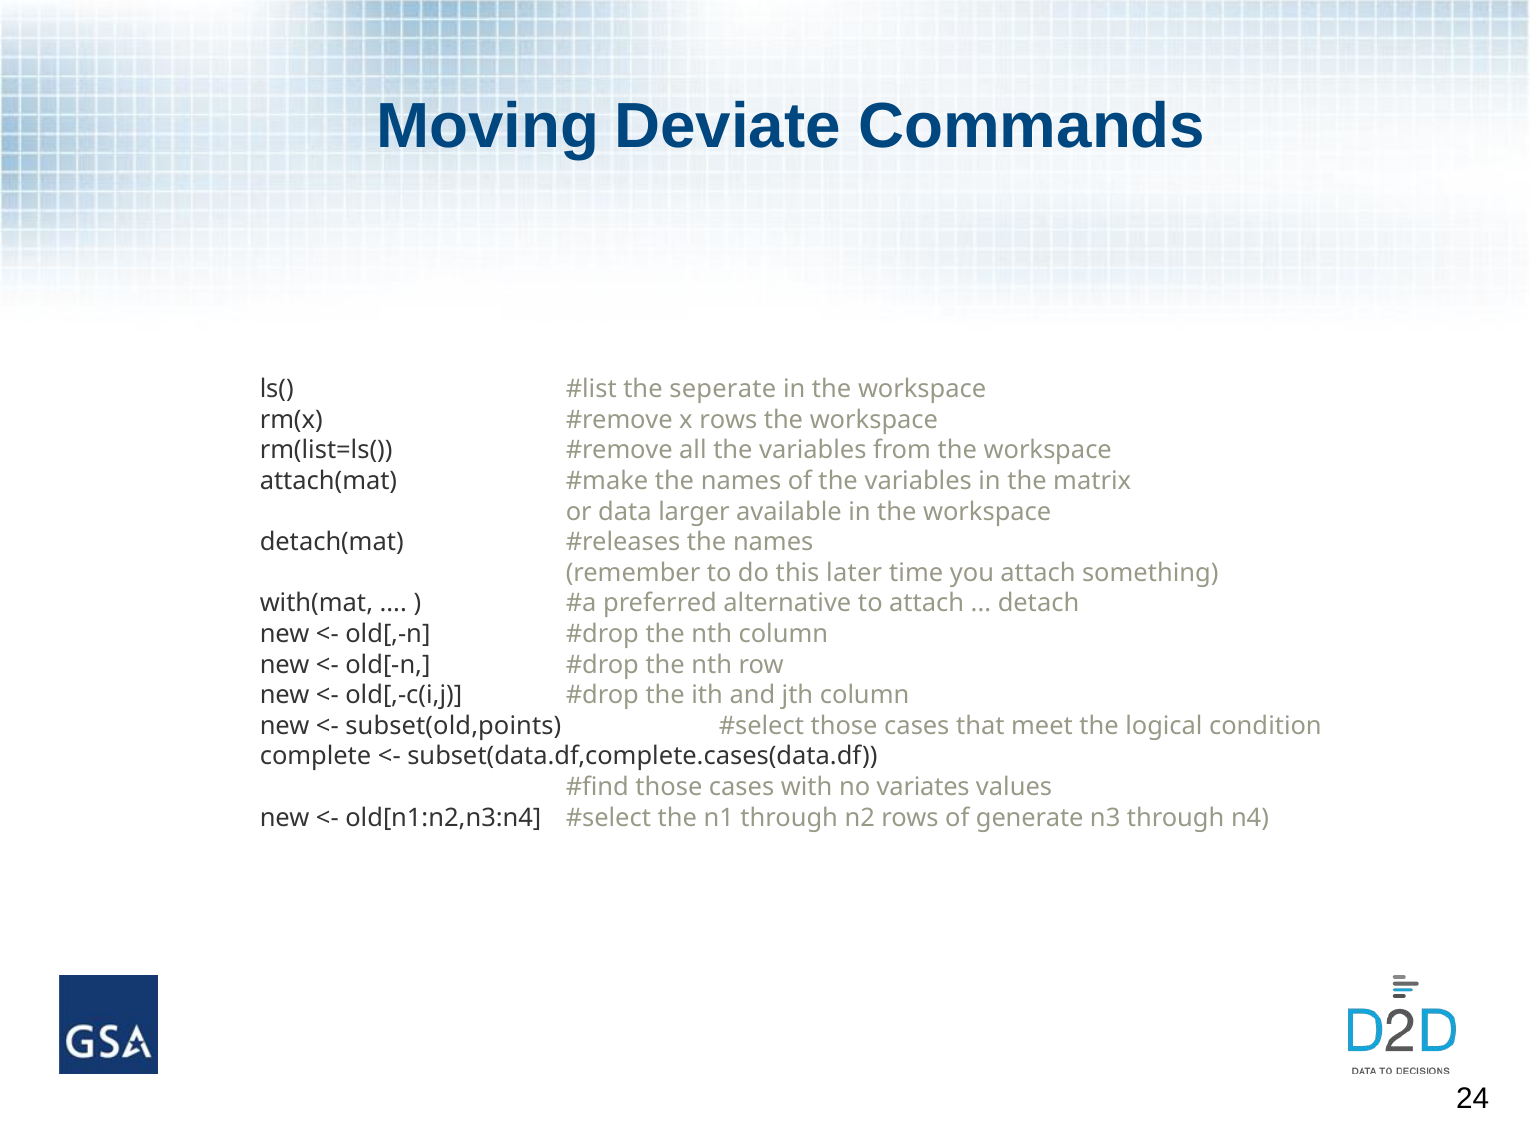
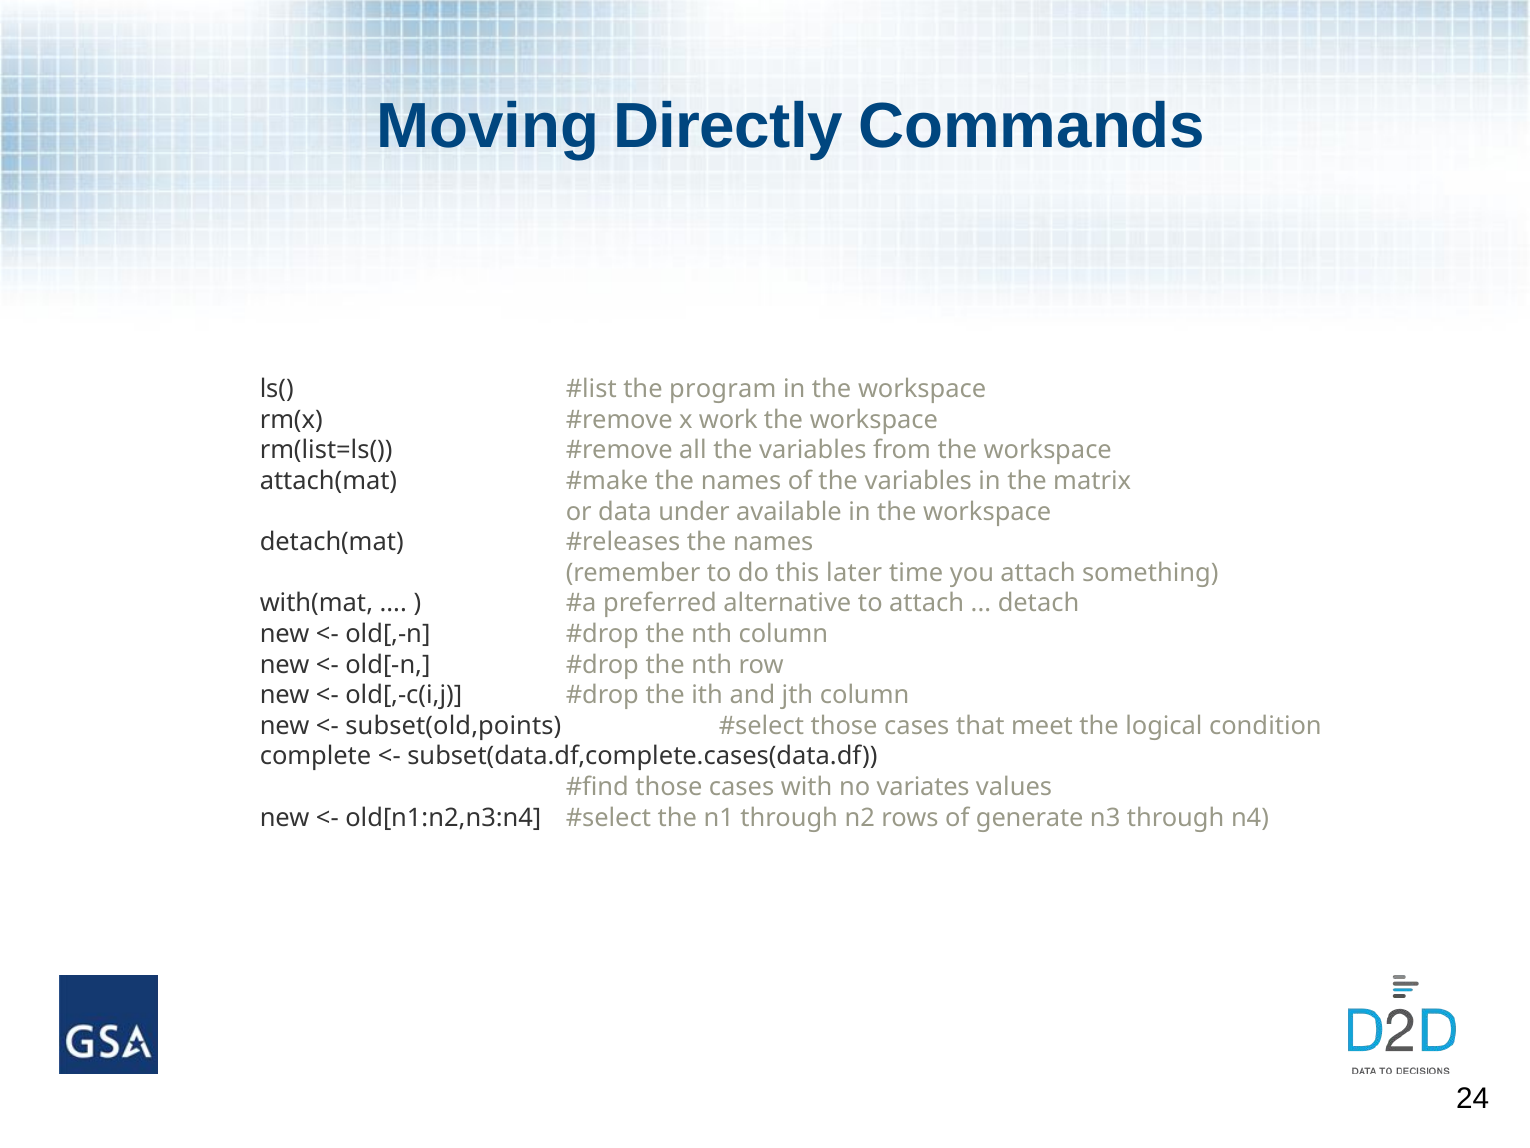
Deviate: Deviate -> Directly (728, 127)
seperate: seperate -> program (723, 389)
x rows: rows -> work (728, 420)
larger: larger -> under (694, 511)
